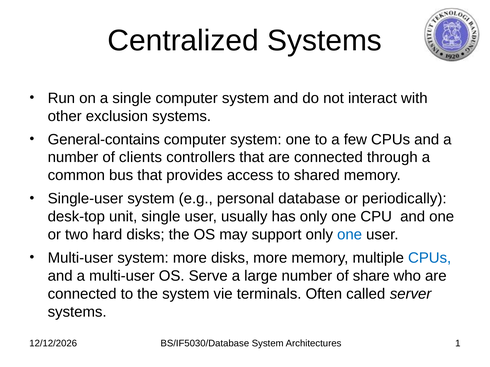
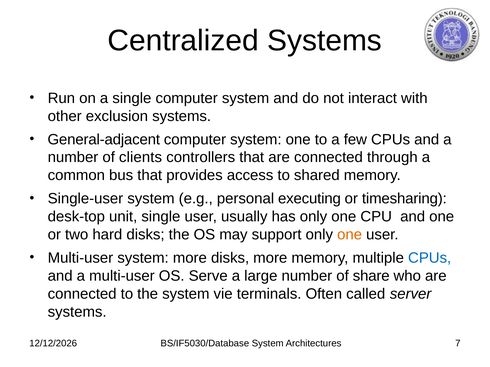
General-contains: General-contains -> General-adjacent (104, 140)
database: database -> executing (309, 199)
periodically: periodically -> timesharing (404, 199)
one colour: blue -> orange (350, 235)
1: 1 -> 7 (458, 344)
